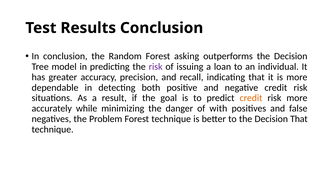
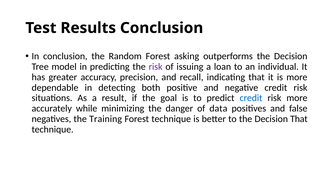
credit colour: orange -> blue (251, 98)
with: with -> data (218, 109)
Problem: Problem -> Training (106, 119)
